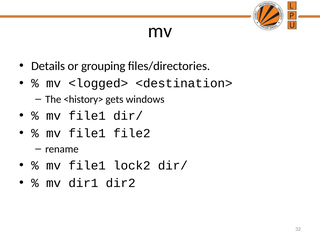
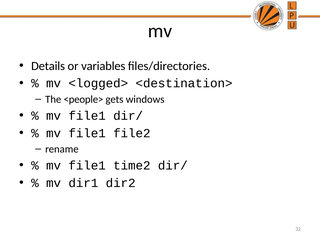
grouping: grouping -> variables (103, 66)
<history>: <history> -> <people> (83, 99)
lock2: lock2 -> time2 (132, 166)
